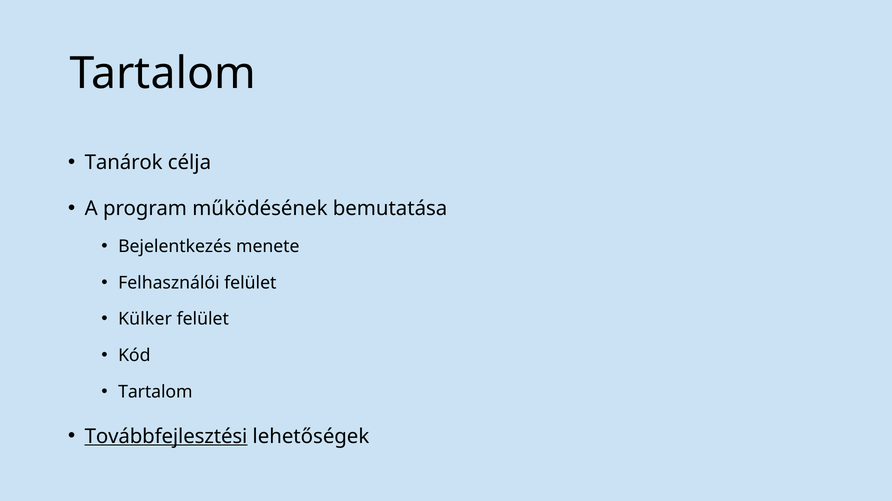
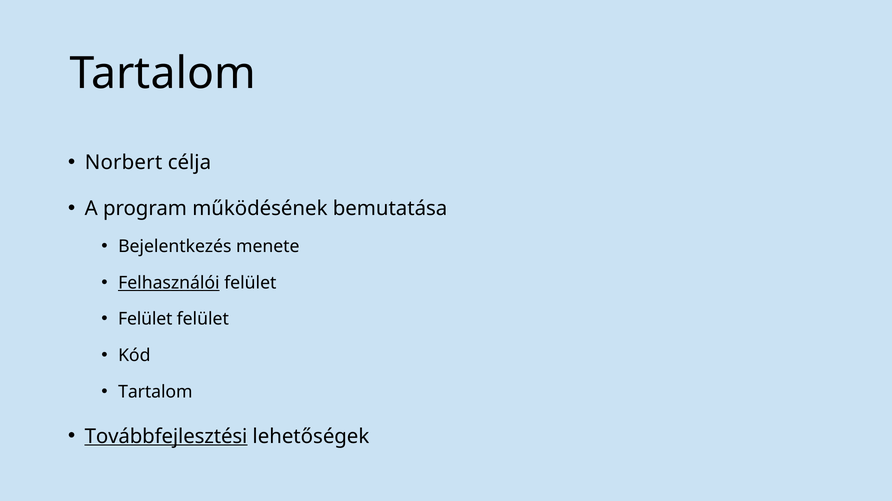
Tanárok: Tanárok -> Norbert (124, 163)
Felhasználói underline: none -> present (169, 283)
Külker: Külker -> Felület (145, 320)
